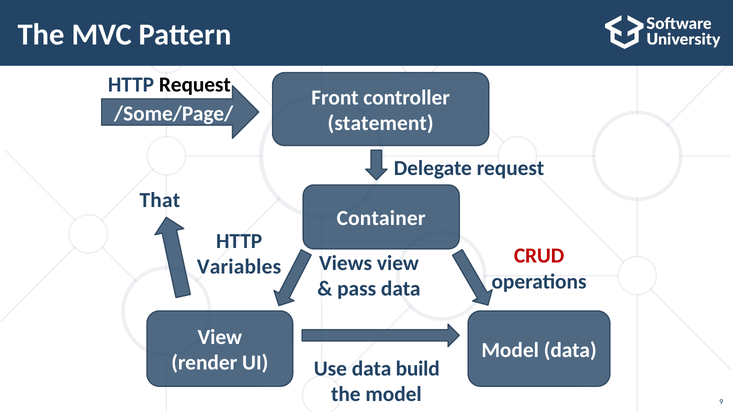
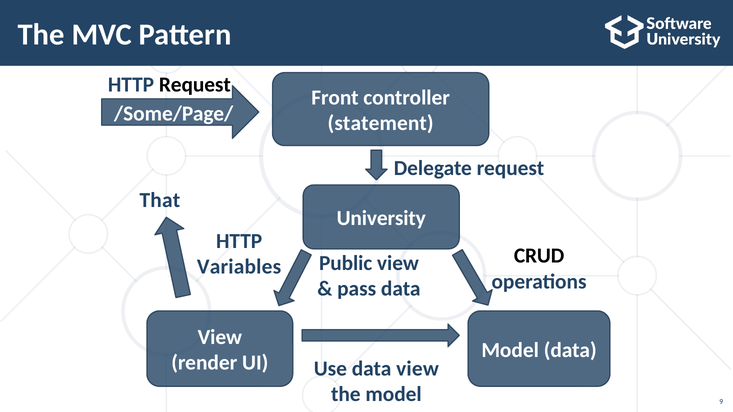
Container: Container -> University (381, 219)
CRUD colour: red -> black (539, 256)
Views: Views -> Public (346, 263)
Use data build: build -> view (417, 369)
